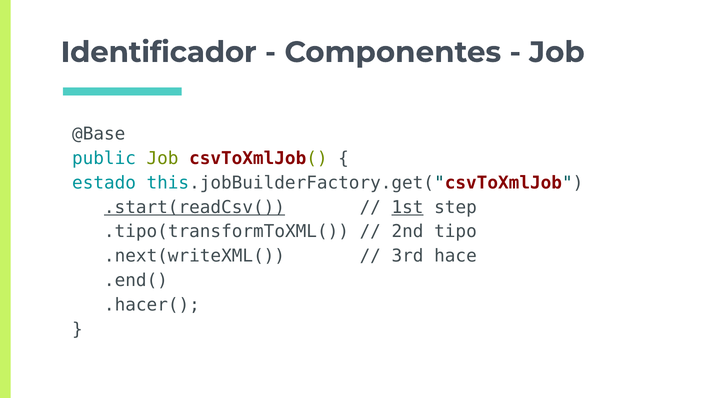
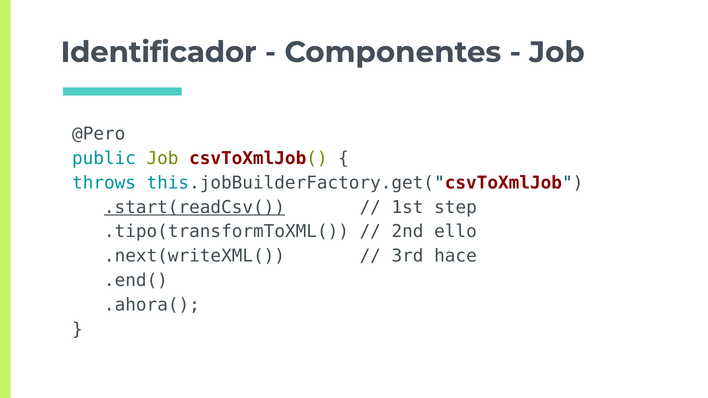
@Base: @Base -> @Pero (99, 134)
estado: estado -> throws (104, 183)
1st underline: present -> none (408, 207)
tipo: tipo -> ello (455, 232)
.hacer(: .hacer( -> .ahora( (152, 305)
